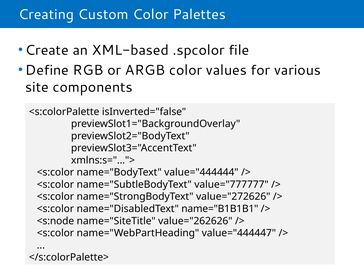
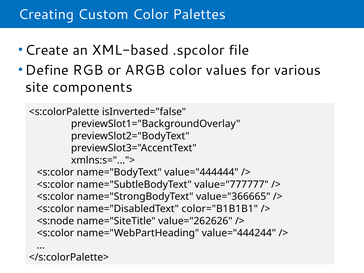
value="272626: value="272626 -> value="366665 (233, 197)
name="B1B1B1: name="B1B1B1 -> color="B1B1B1 (220, 209)
value="444447: value="444447 -> value="444244 (239, 233)
